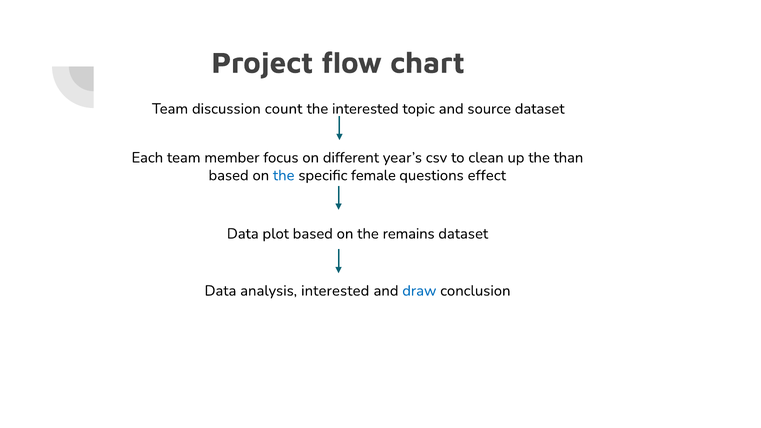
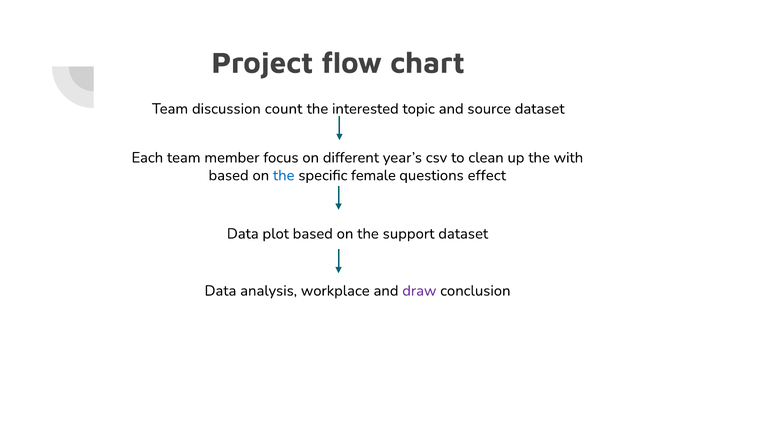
than: than -> with (568, 158)
remains: remains -> support (409, 234)
analysis interested: interested -> workplace (335, 291)
draw colour: blue -> purple (419, 291)
